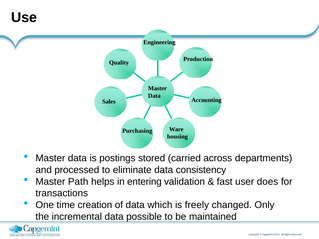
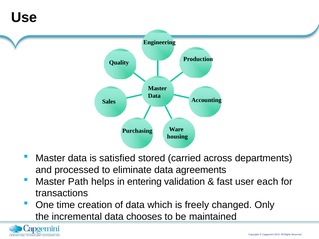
postings: postings -> satisfied (117, 158)
consistency: consistency -> agreements (201, 170)
does: does -> each (268, 182)
possible: possible -> chooses (144, 217)
